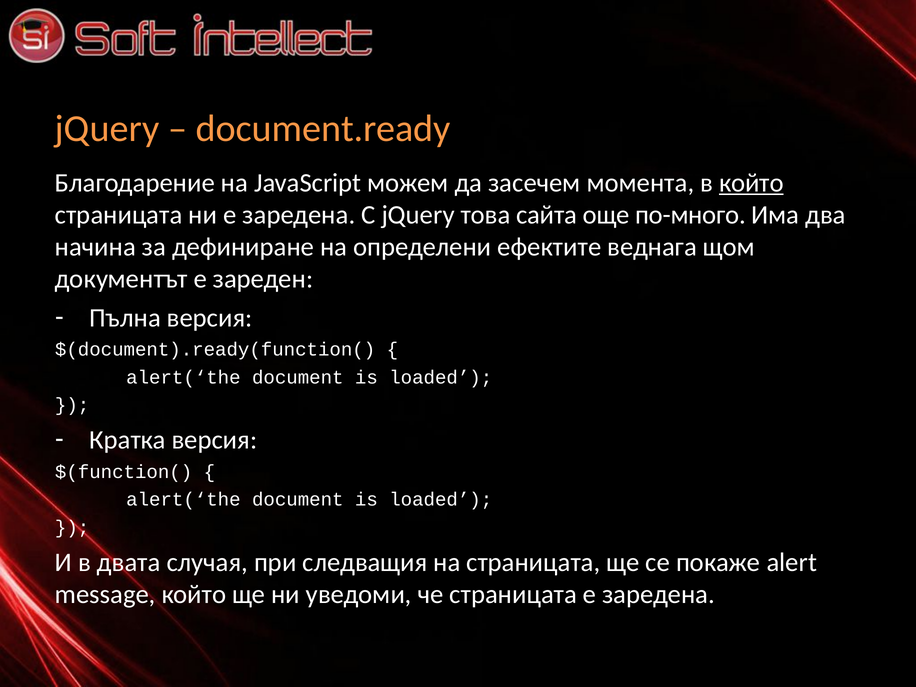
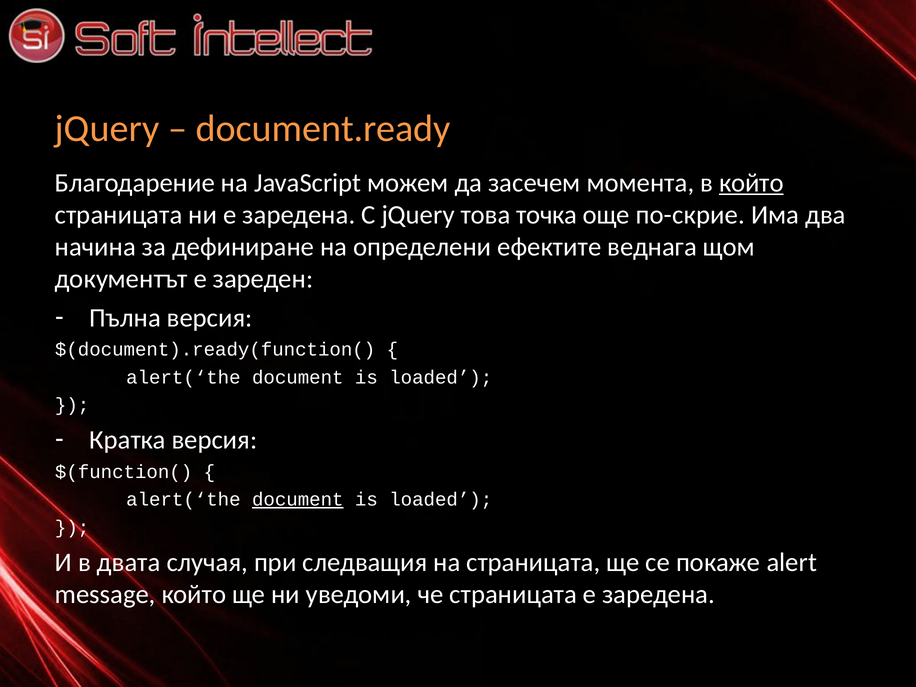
сайта: сайта -> точка (547, 215)
по-много: по-много -> по-скрие (690, 215)
document underline: none -> present (298, 500)
